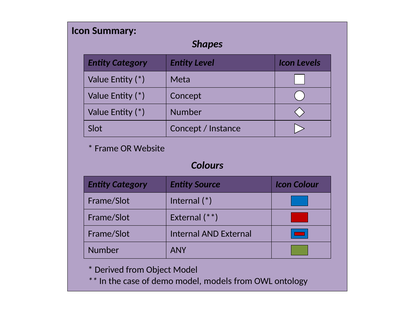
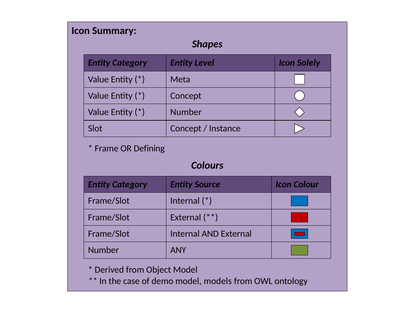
Levels: Levels -> Solely (309, 63)
Website: Website -> Defining (149, 149)
